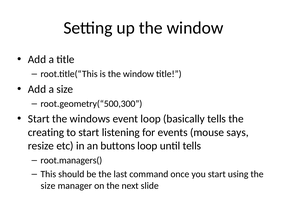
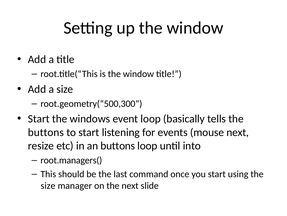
creating: creating -> buttons (46, 132)
mouse says: says -> next (238, 132)
until tells: tells -> into (192, 145)
